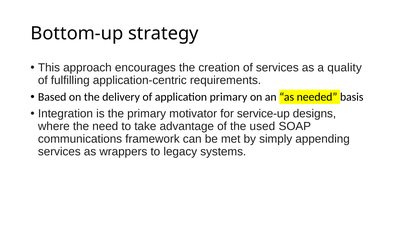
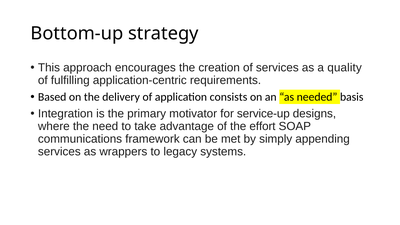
application primary: primary -> consists (229, 97)
used: used -> effort (263, 126)
